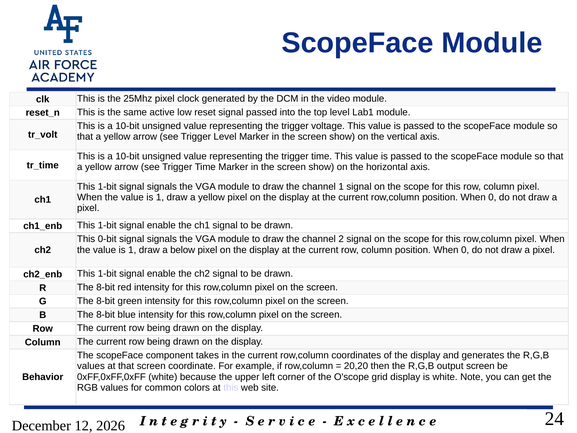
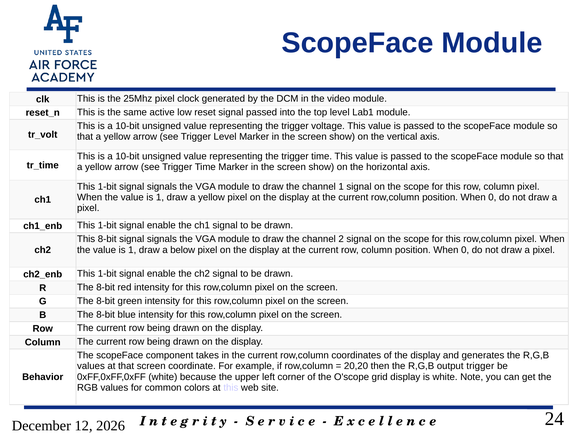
This 0-bit: 0-bit -> 8-bit (107, 239)
output screen: screen -> trigger (480, 366)
